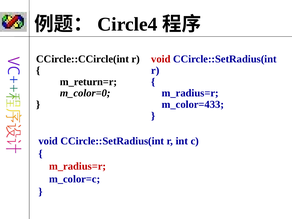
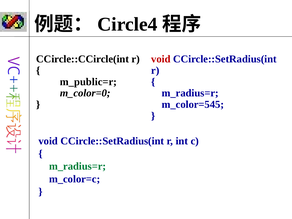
m_return=r: m_return=r -> m_public=r (88, 82)
m_color=433: m_color=433 -> m_color=545 (193, 104)
m_radius=r colour: red -> green (78, 166)
